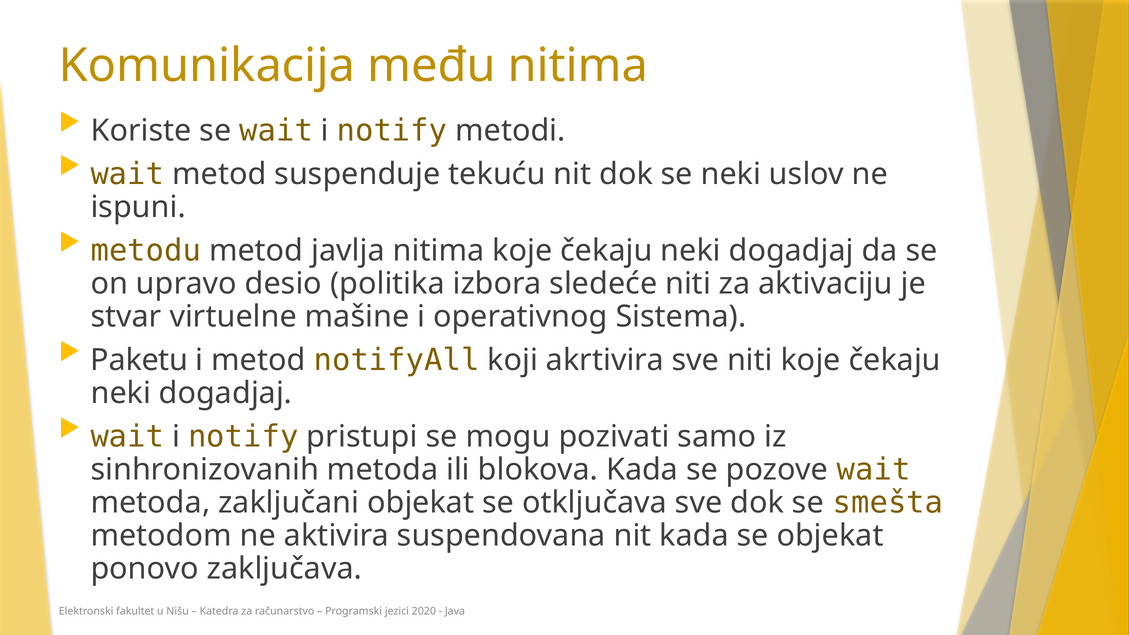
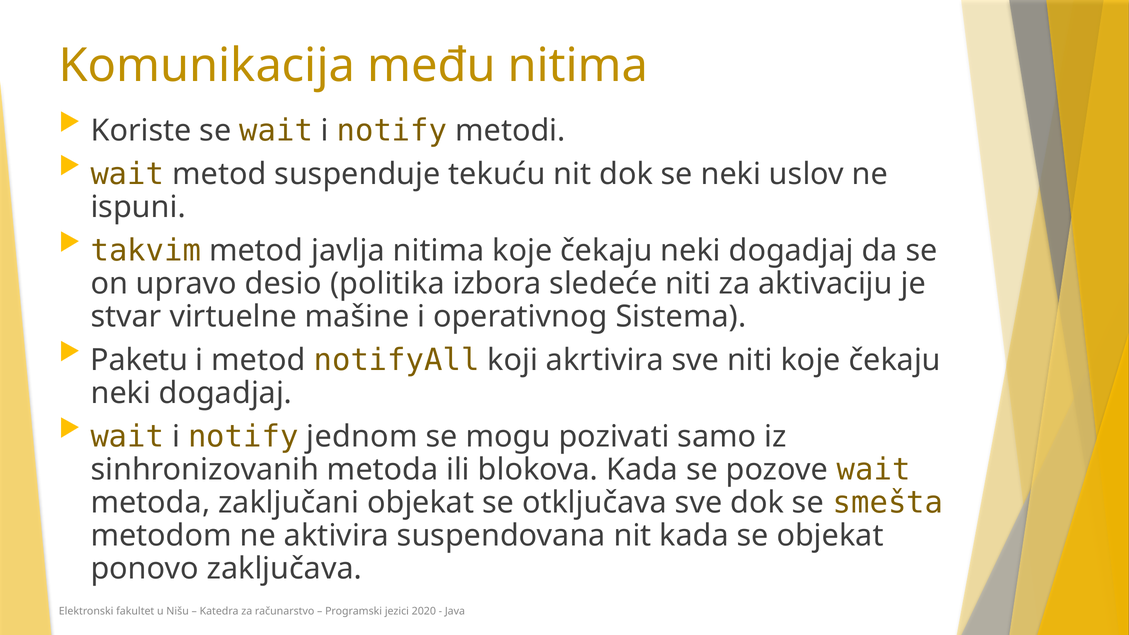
metodu: metodu -> takvim (146, 251)
pristupi: pristupi -> jednom (362, 437)
